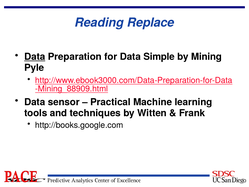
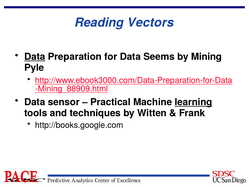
Replace: Replace -> Vectors (151, 23)
Simple: Simple -> Seems (159, 57)
learning underline: none -> present (193, 102)
